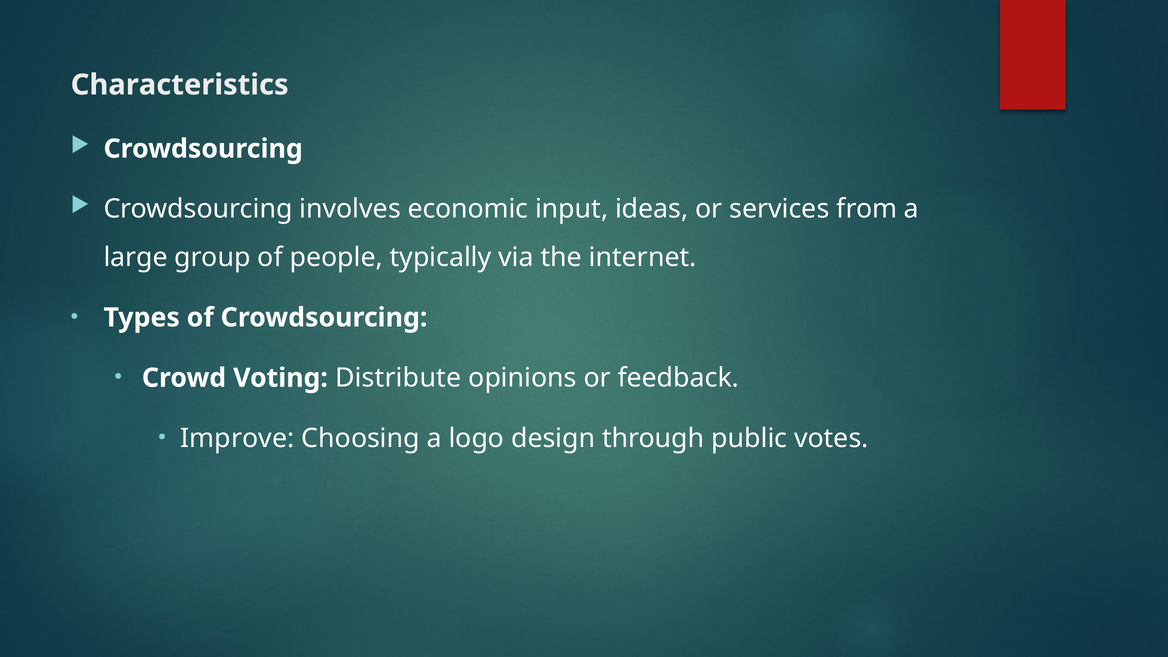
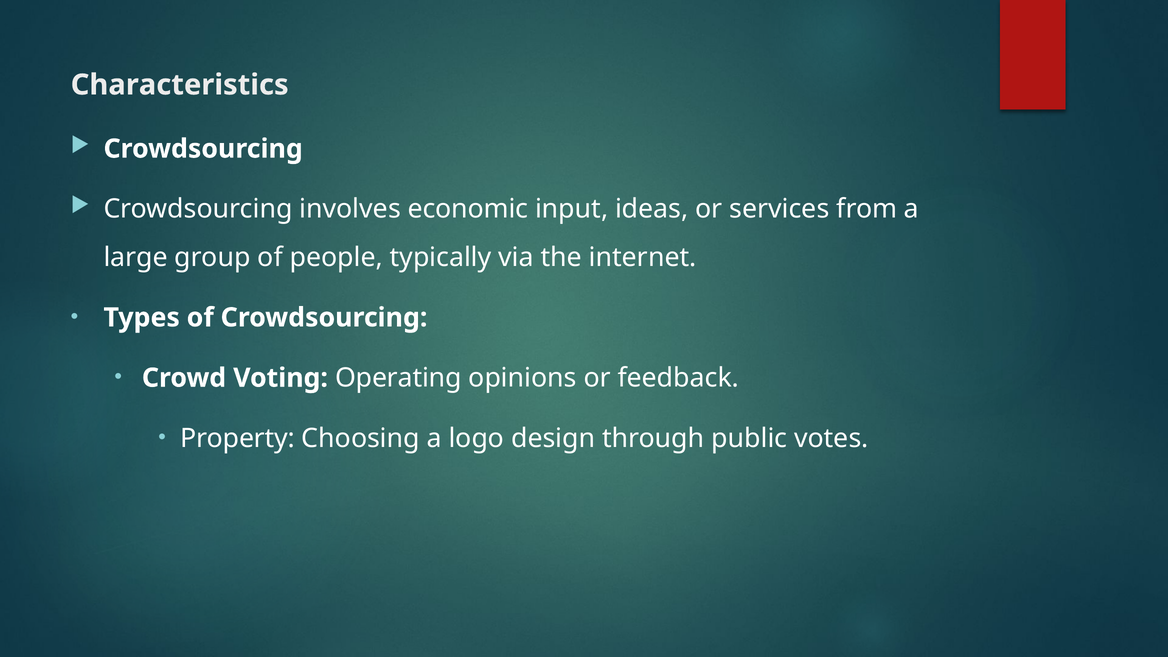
Distribute: Distribute -> Operating (398, 378)
Improve: Improve -> Property (237, 438)
